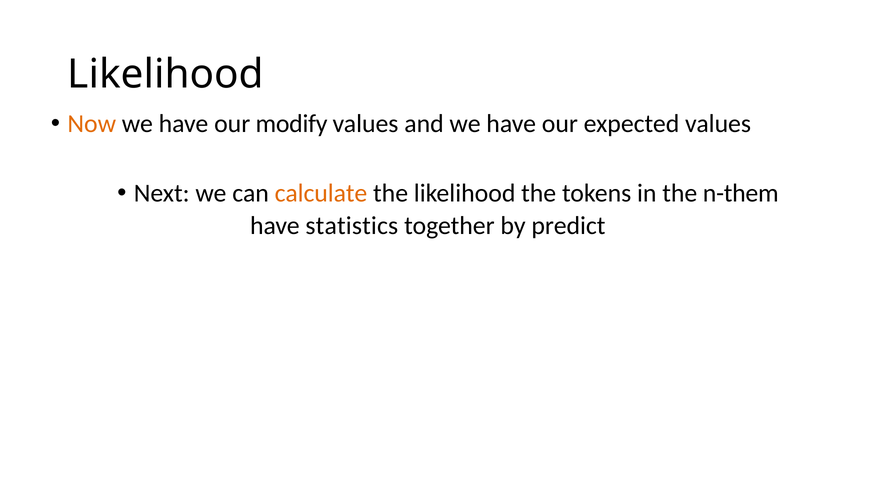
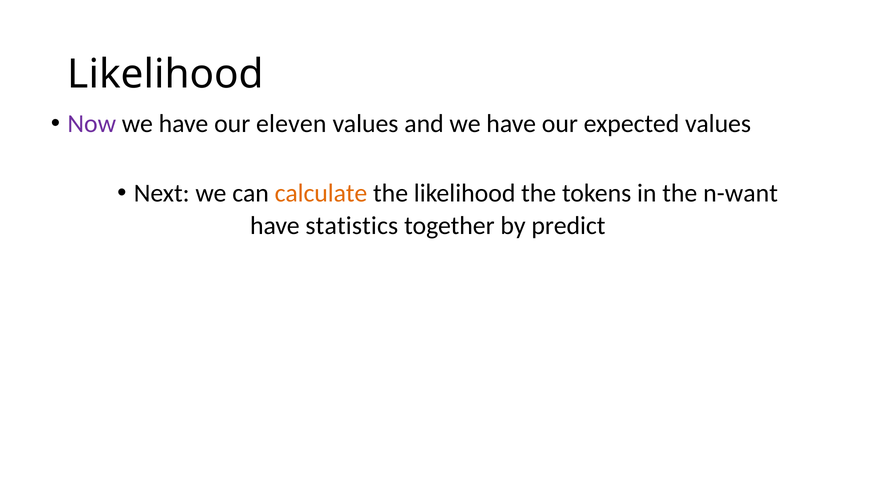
Now colour: orange -> purple (92, 124)
modify: modify -> eleven (291, 124)
n-them: n-them -> n-want (741, 193)
